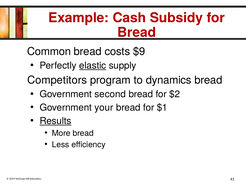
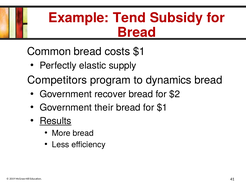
Cash: Cash -> Tend (129, 18)
costs $9: $9 -> $1 (139, 52)
elastic underline: present -> none (93, 66)
second: second -> recover (110, 94)
your: your -> their (104, 108)
